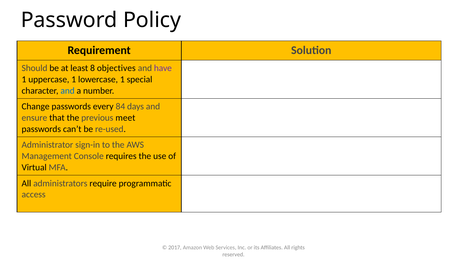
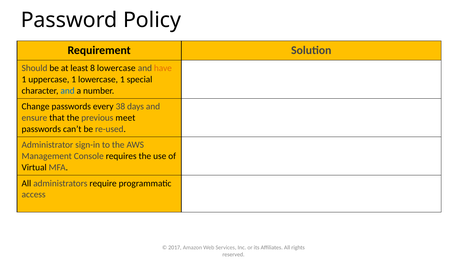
8 objectives: objectives -> lowercase (116, 68)
have colour: purple -> orange (163, 68)
84: 84 -> 38 (120, 106)
